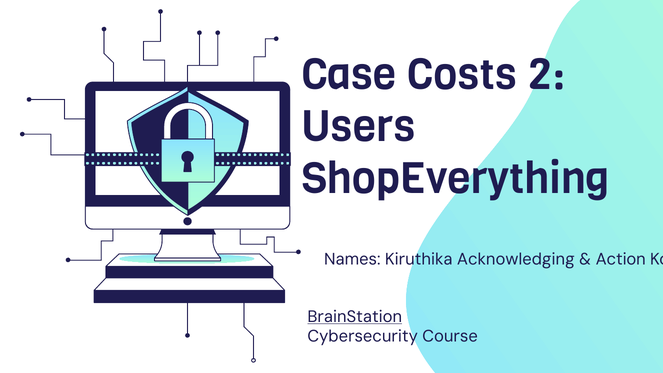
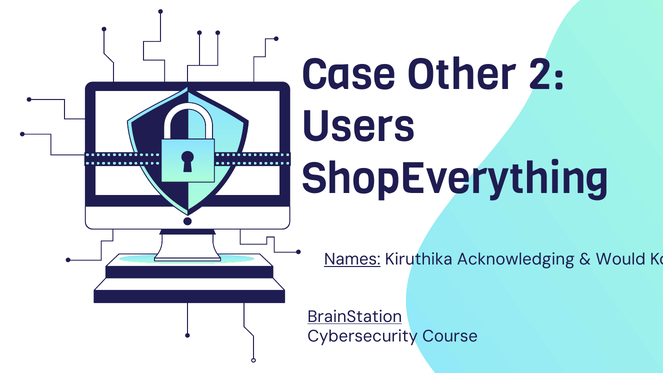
Costs: Costs -> Other (462, 75)
Names underline: none -> present (352, 259)
Action: Action -> Would (621, 259)
